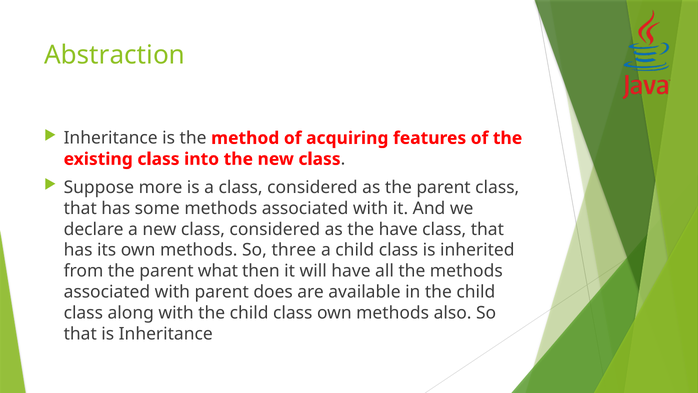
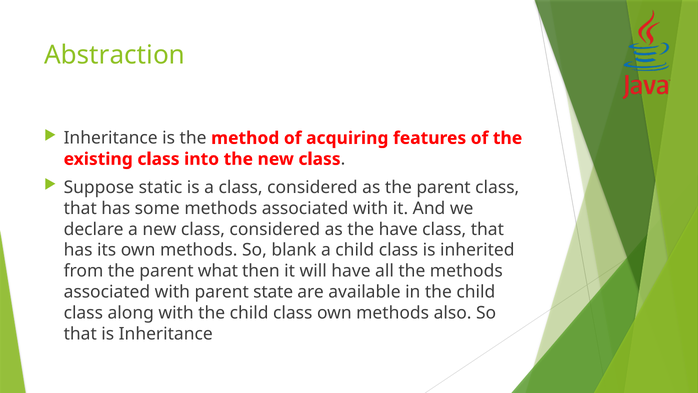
more: more -> static (161, 187)
three: three -> blank (294, 250)
does: does -> state (273, 292)
